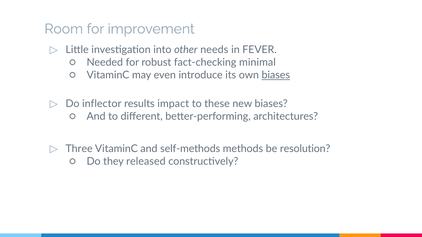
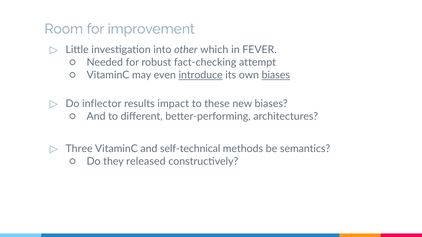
needs: needs -> which (214, 50)
minimal: minimal -> attempt (258, 62)
introduce underline: none -> present (201, 75)
self-methods: self-methods -> self-technical (190, 149)
resolution: resolution -> semantics (305, 149)
